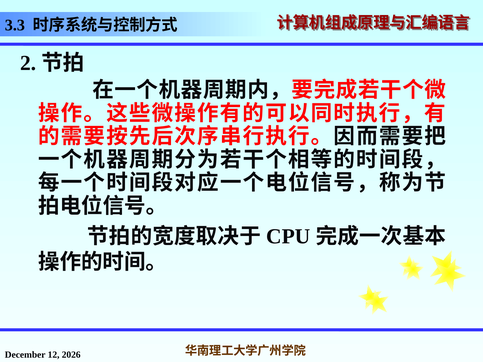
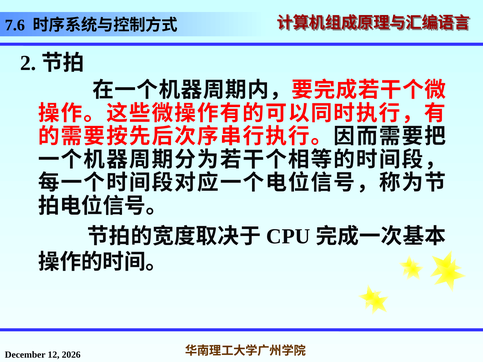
3.3: 3.3 -> 7.6 (15, 25)
